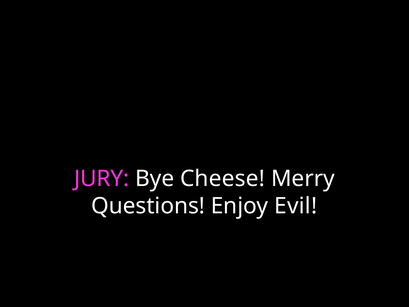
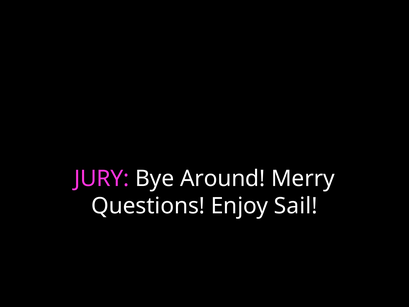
Cheese: Cheese -> Around (223, 178)
Evil: Evil -> Sail (296, 206)
